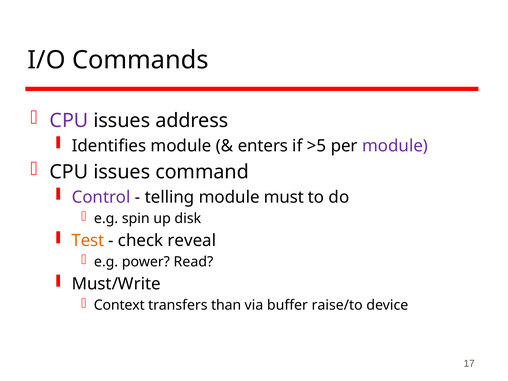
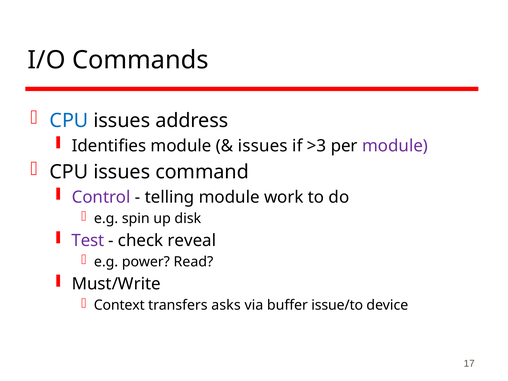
CPU colour: purple -> blue (69, 121)
enters: enters -> issues (263, 146)
>5: >5 -> >3 (317, 146)
must: must -> work (284, 197)
Test colour: orange -> purple (88, 241)
than: than -> asks (226, 305)
raise/to: raise/to -> issue/to (337, 305)
